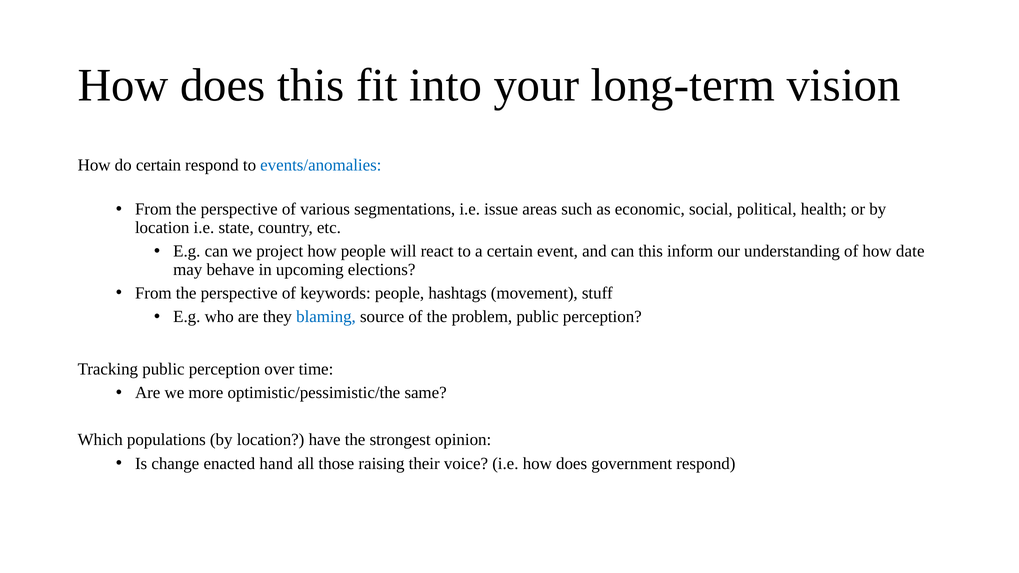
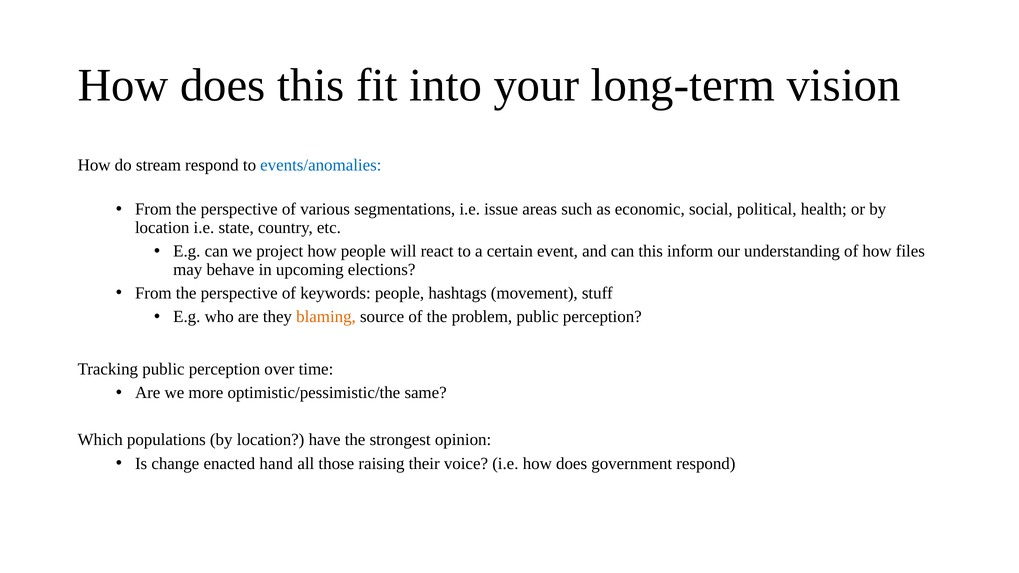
do certain: certain -> stream (158, 165)
date: date -> files (910, 251)
blaming colour: blue -> orange (326, 317)
